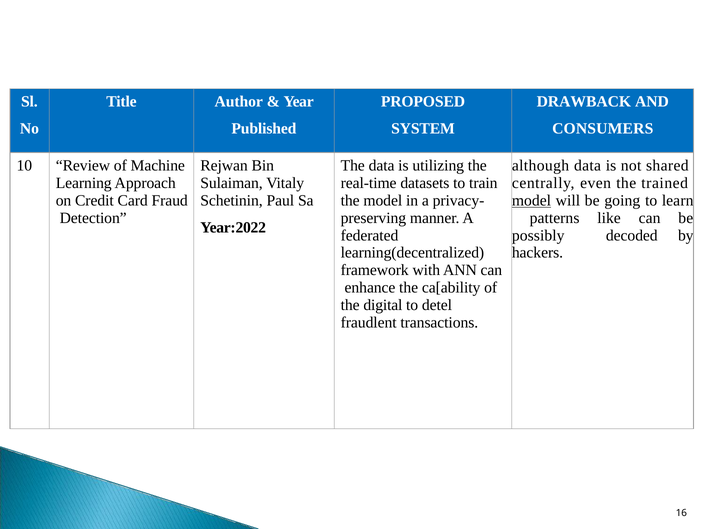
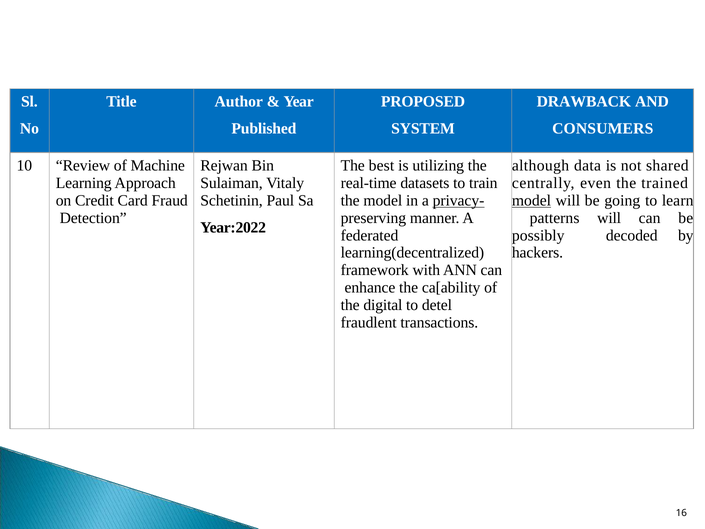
The data: data -> best (381, 166)
privacy- underline: none -> present (458, 200)
patterns like: like -> will (609, 218)
